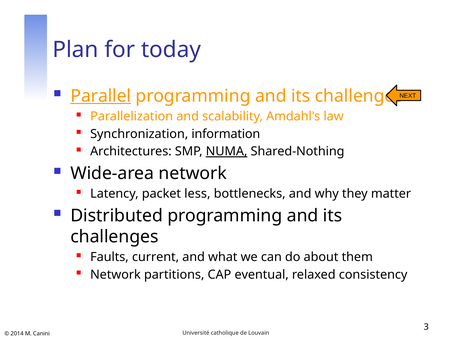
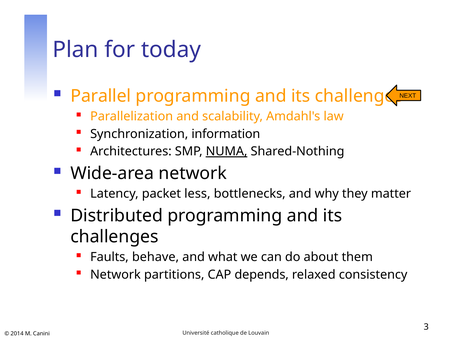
Parallel underline: present -> none (101, 96)
current: current -> behave (155, 257)
eventual: eventual -> depends (262, 275)
